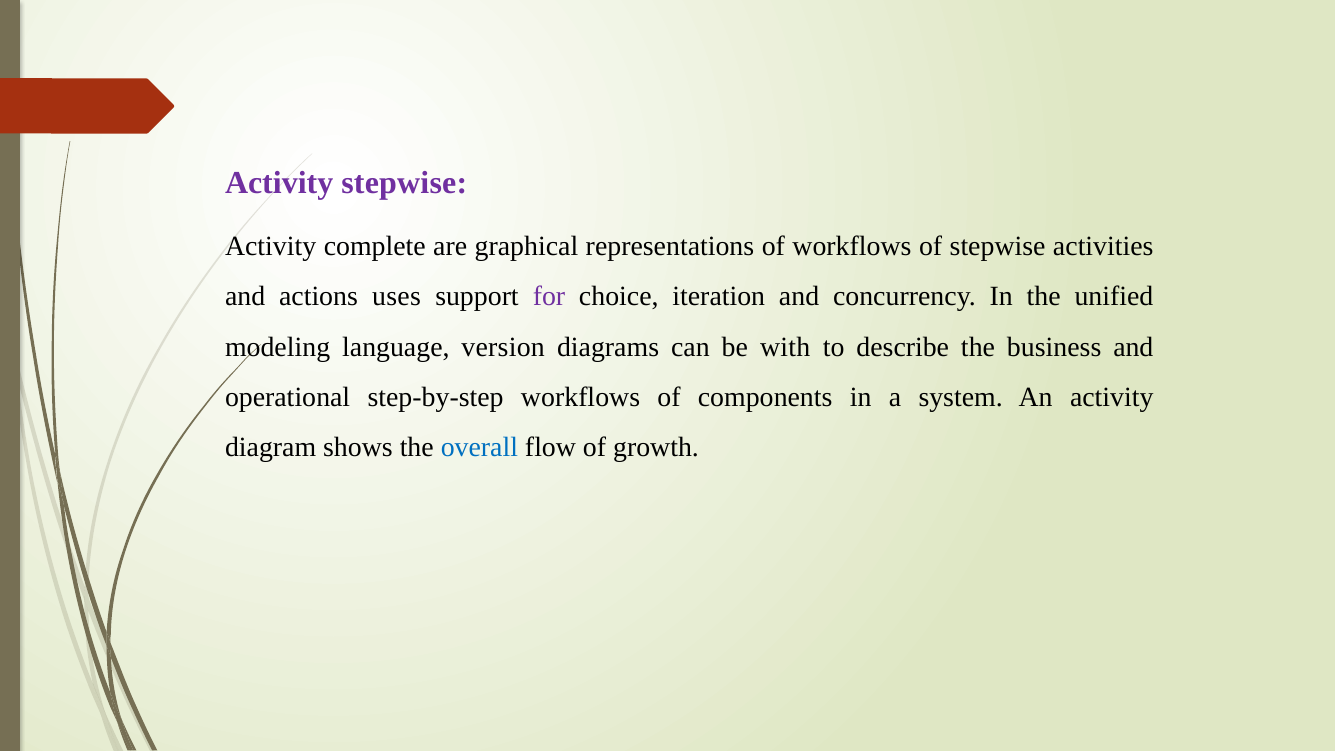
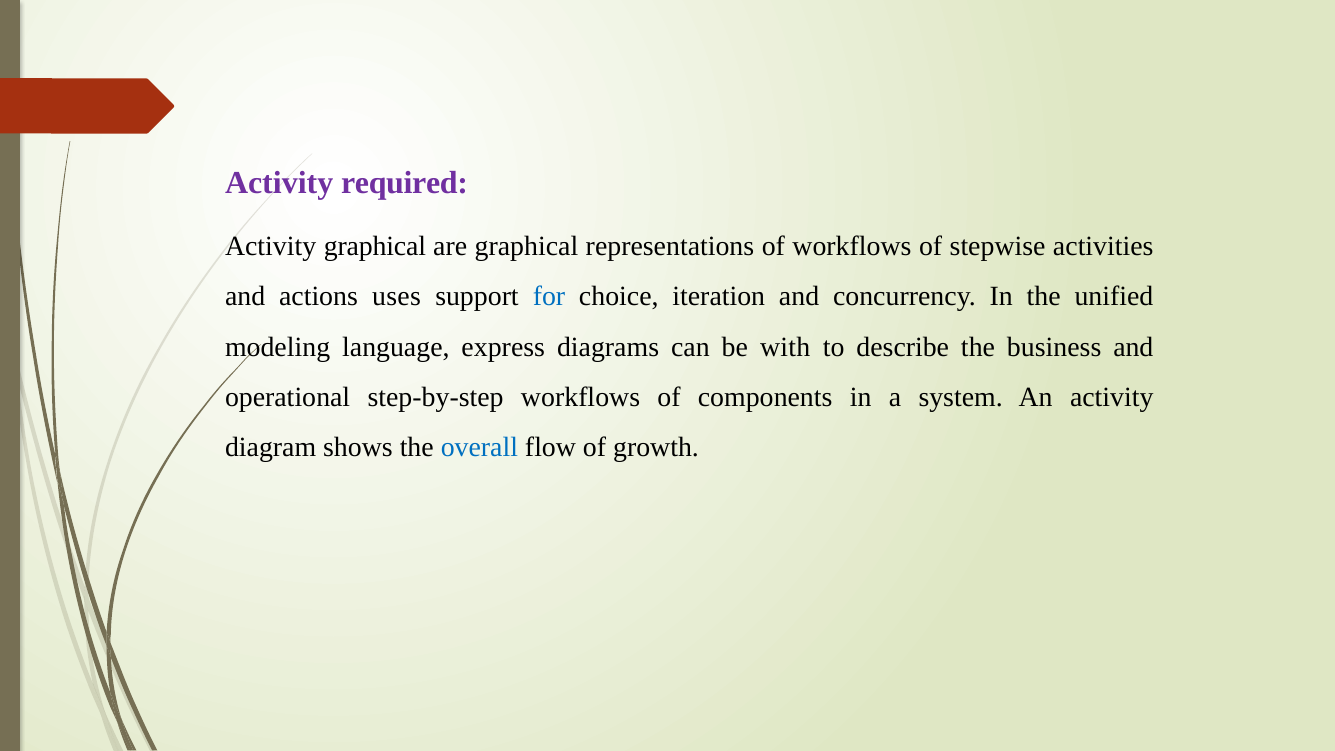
Activity stepwise: stepwise -> required (405, 183)
Activity complete: complete -> graphical (375, 247)
for colour: purple -> blue (549, 297)
version: version -> express (503, 347)
